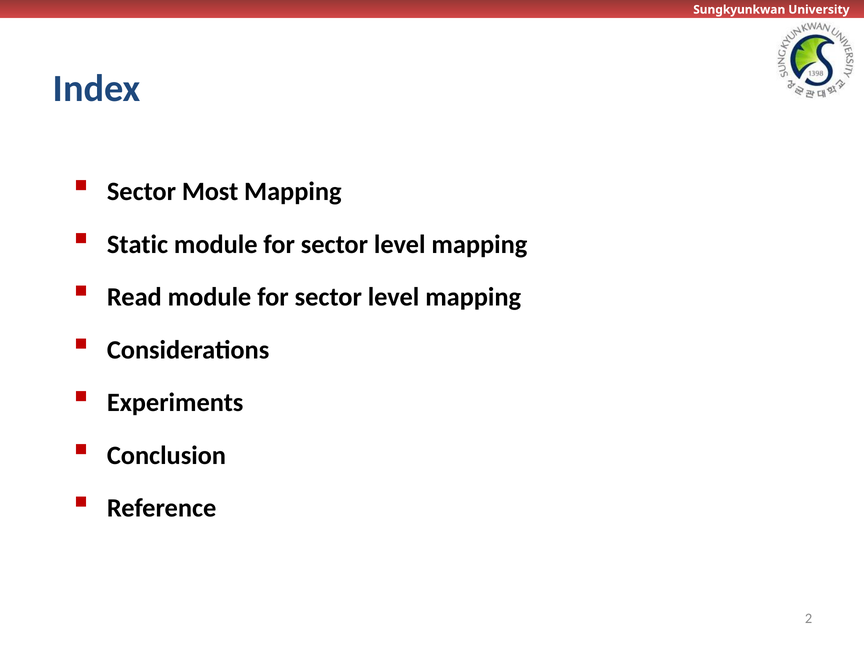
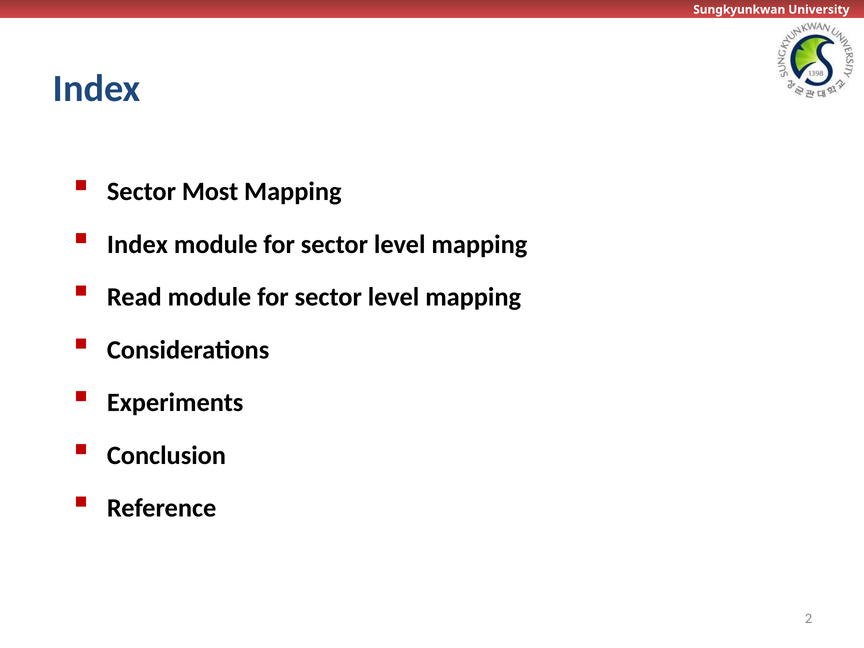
Static: Static -> Index (137, 244)
